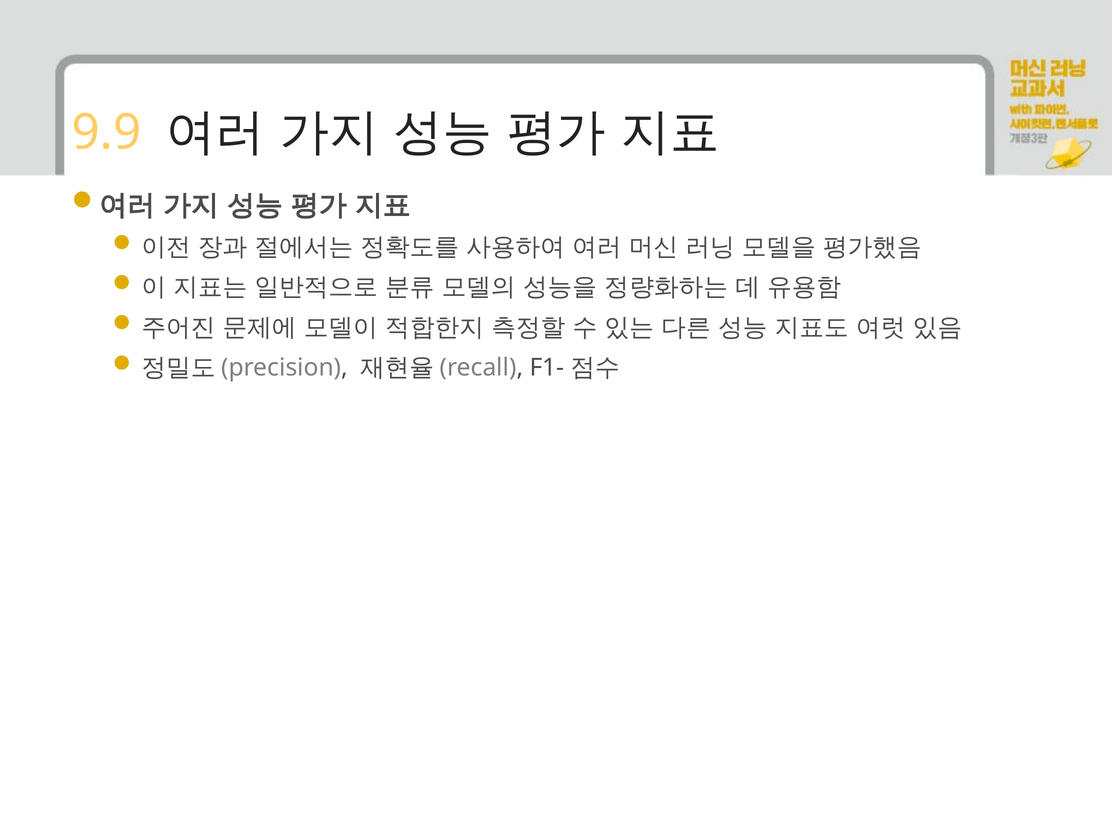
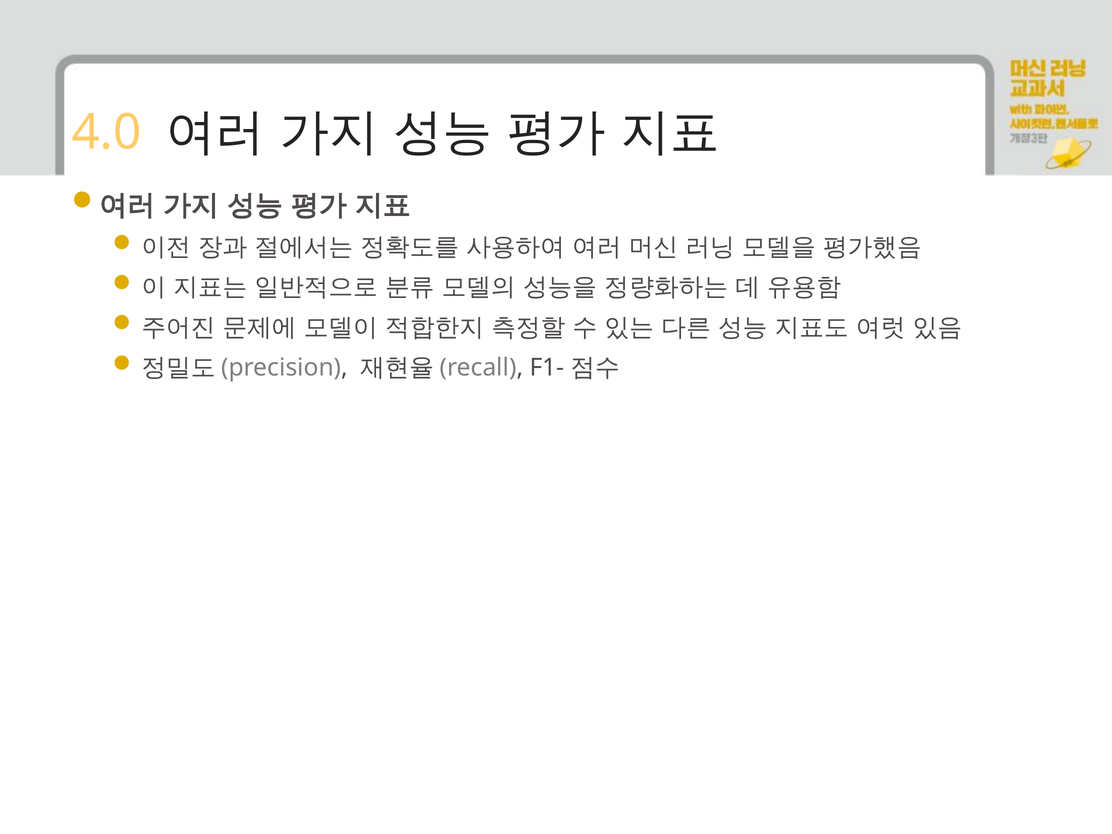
9.9: 9.9 -> 4.0 (106, 132)
